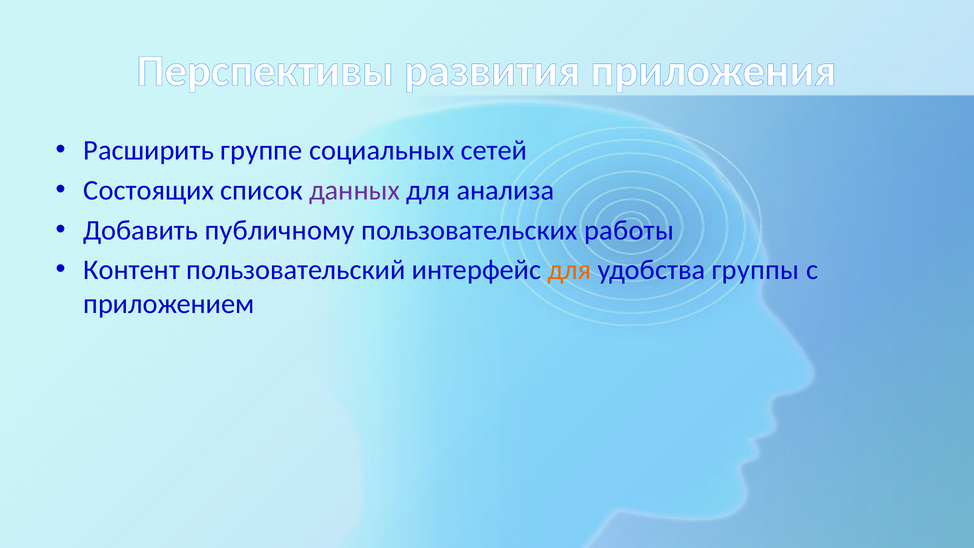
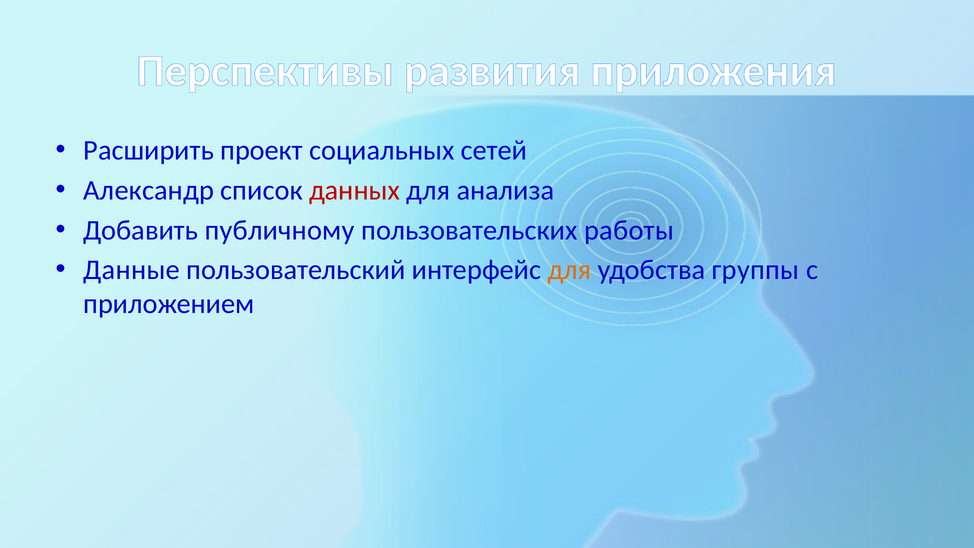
группе: группе -> проект (262, 151)
Состоящих: Состоящих -> Александр (149, 190)
данных colour: purple -> red (355, 190)
Контент: Контент -> Данные (132, 270)
